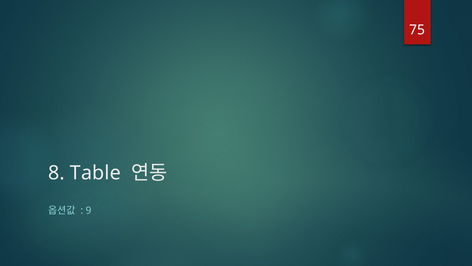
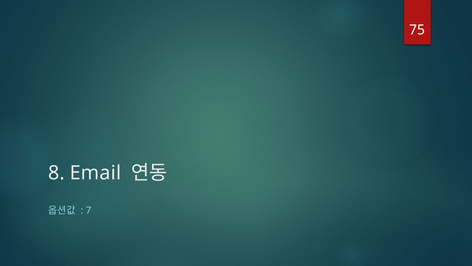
Table: Table -> Email (95, 173)
9: 9 -> 7 (89, 210)
